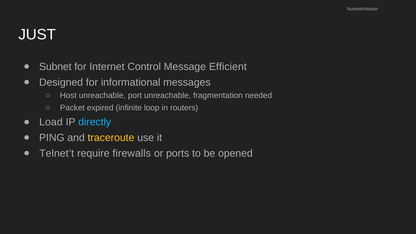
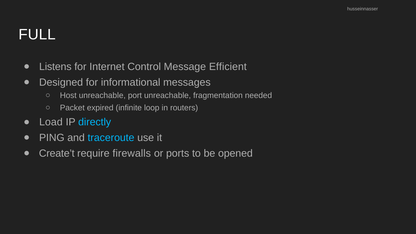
JUST: JUST -> FULL (37, 34)
Subnet: Subnet -> Listens (55, 67)
traceroute colour: yellow -> light blue (111, 138)
Telnet’t: Telnet’t -> Create’t (57, 153)
